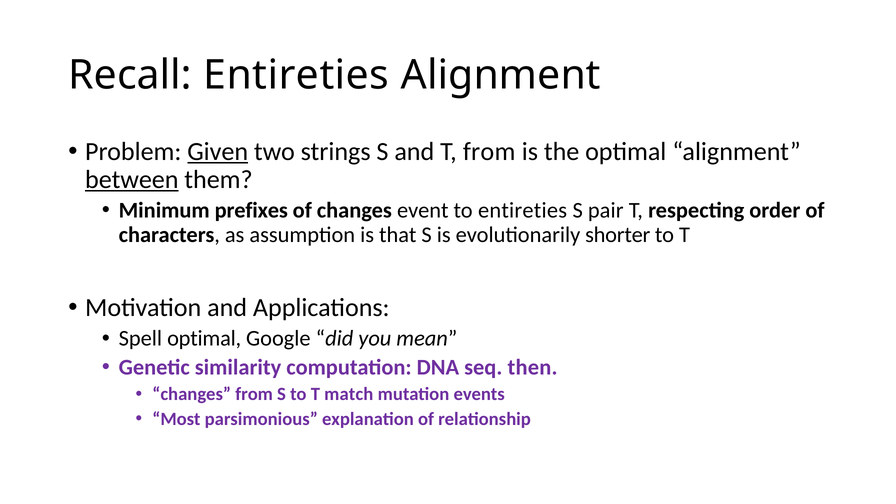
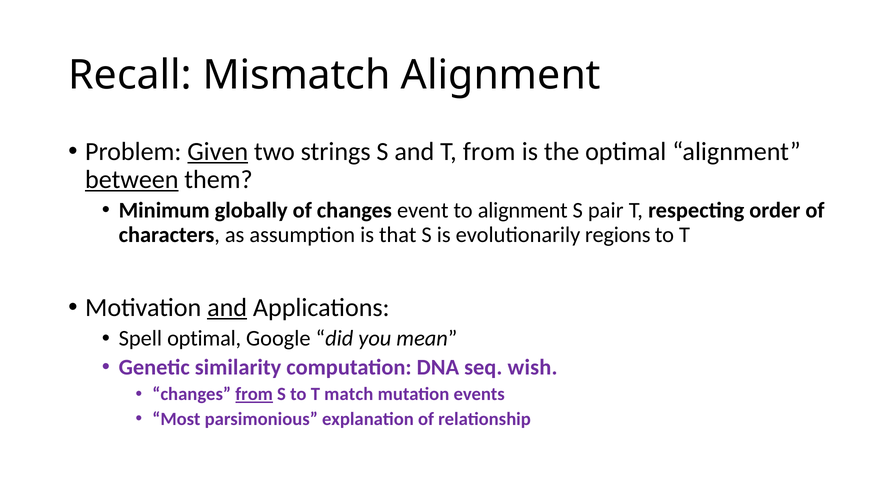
Recall Entireties: Entireties -> Mismatch (296, 75)
prefixes: prefixes -> globally (251, 211)
to entireties: entireties -> alignment (523, 211)
shorter: shorter -> regions (618, 235)
and underline: none -> present (227, 308)
then: then -> wish (533, 367)
from underline: none -> present (254, 394)
